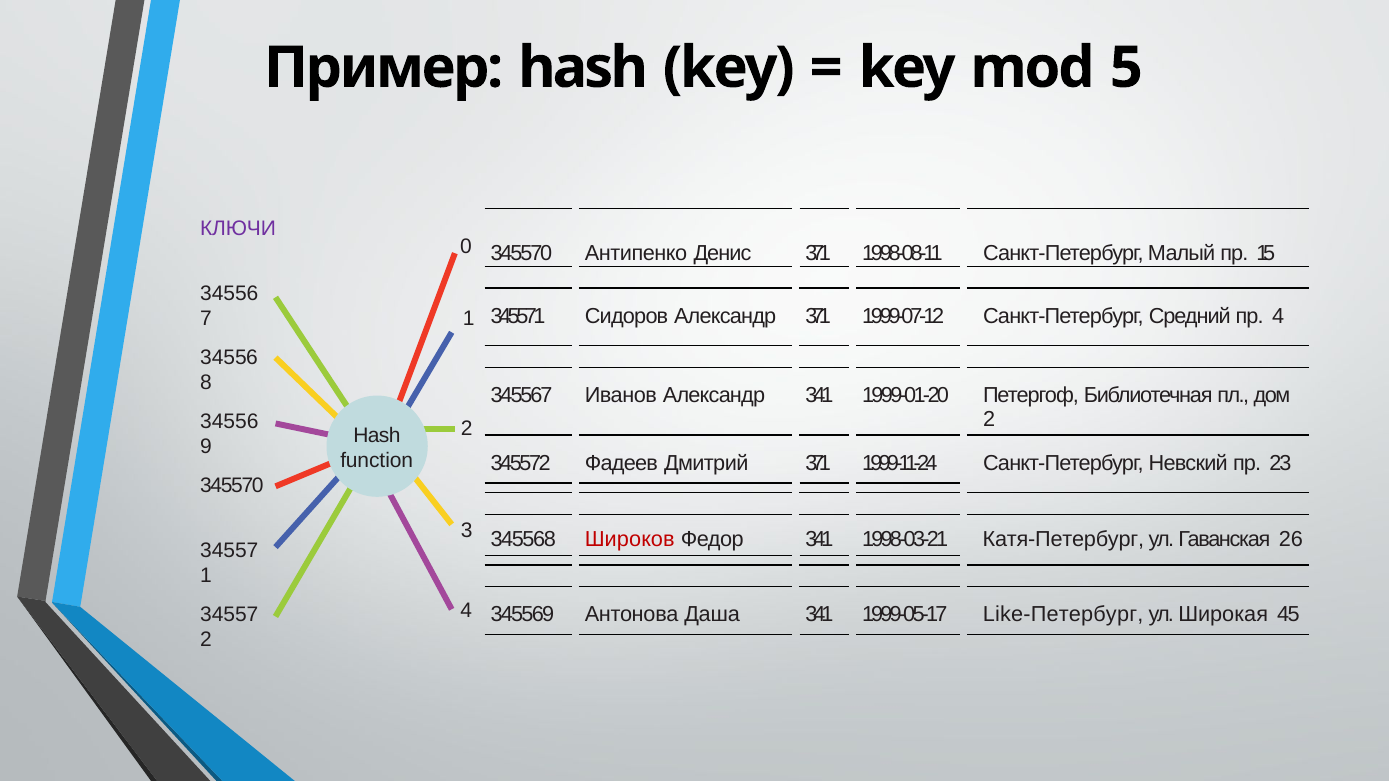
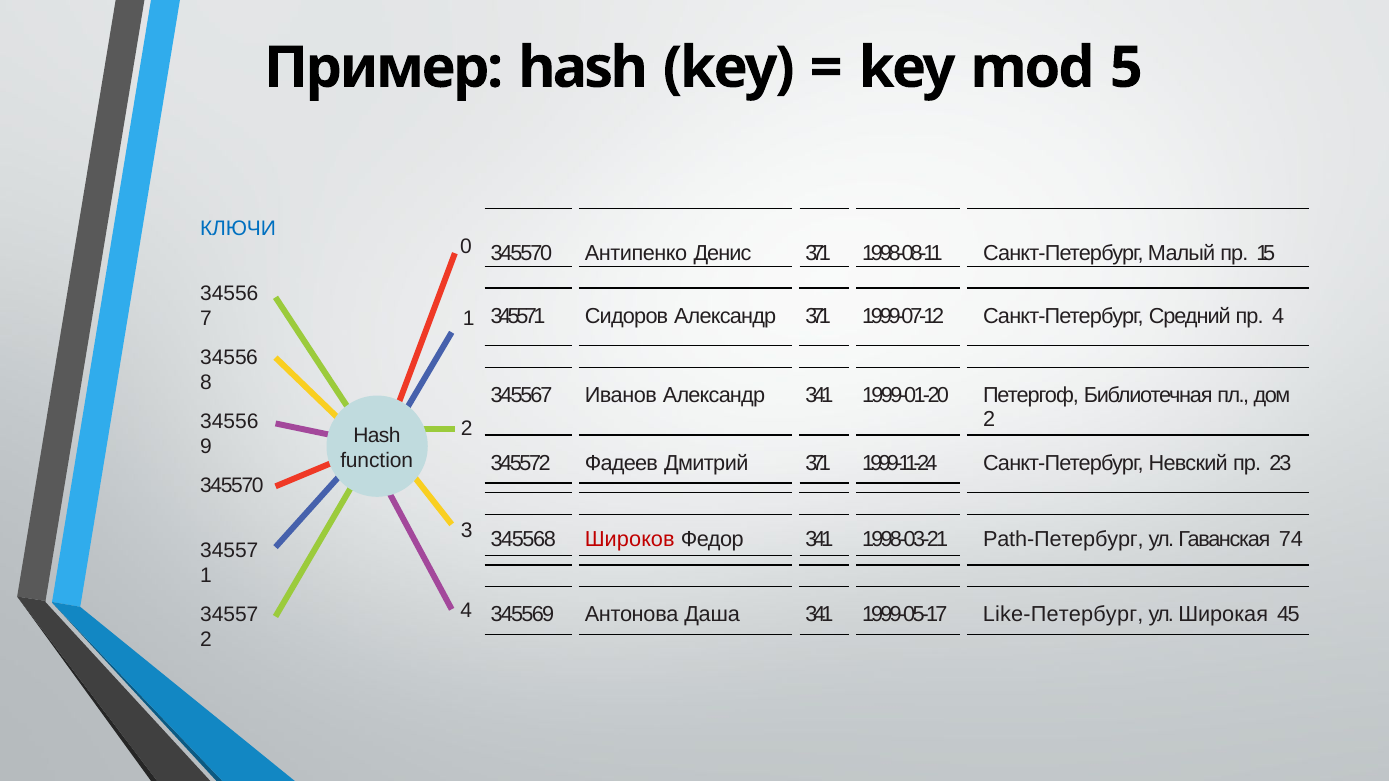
КЛЮЧИ colour: purple -> blue (238, 229)
Катя-Петербург: Катя-Петербург -> Path-Петербург (1063, 539)
26: 26 -> 74 (1291, 539)
